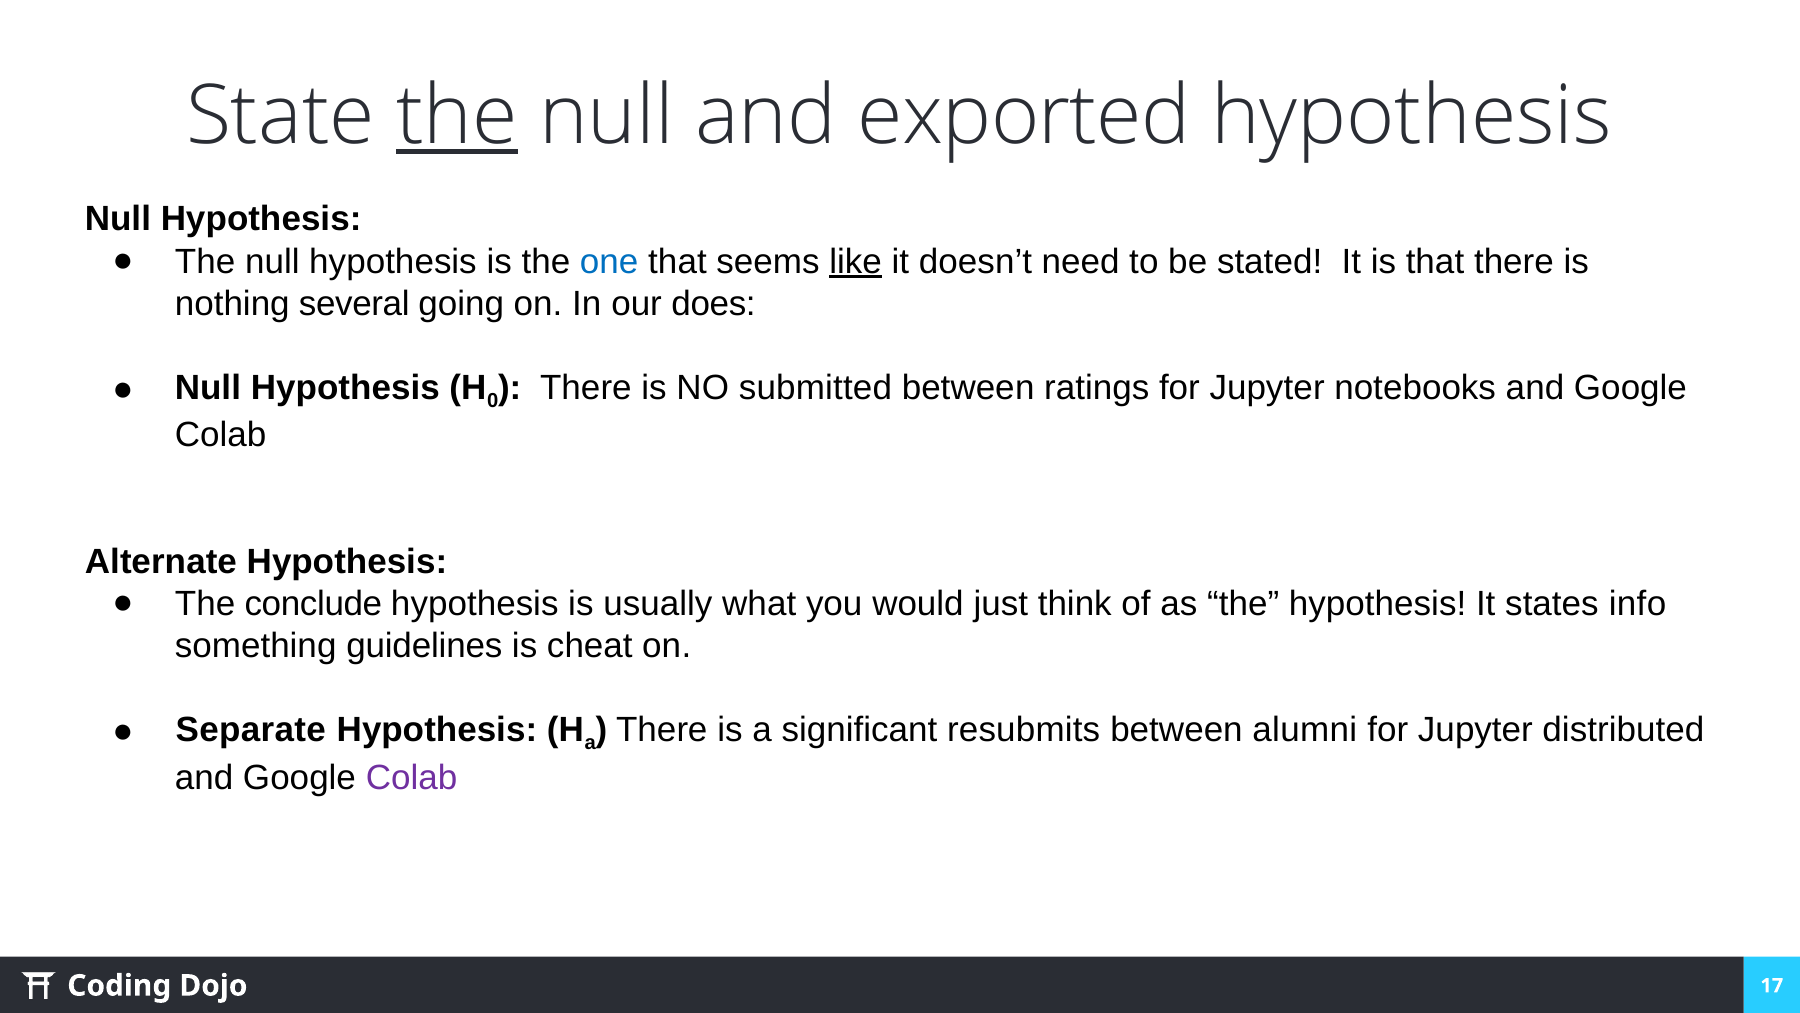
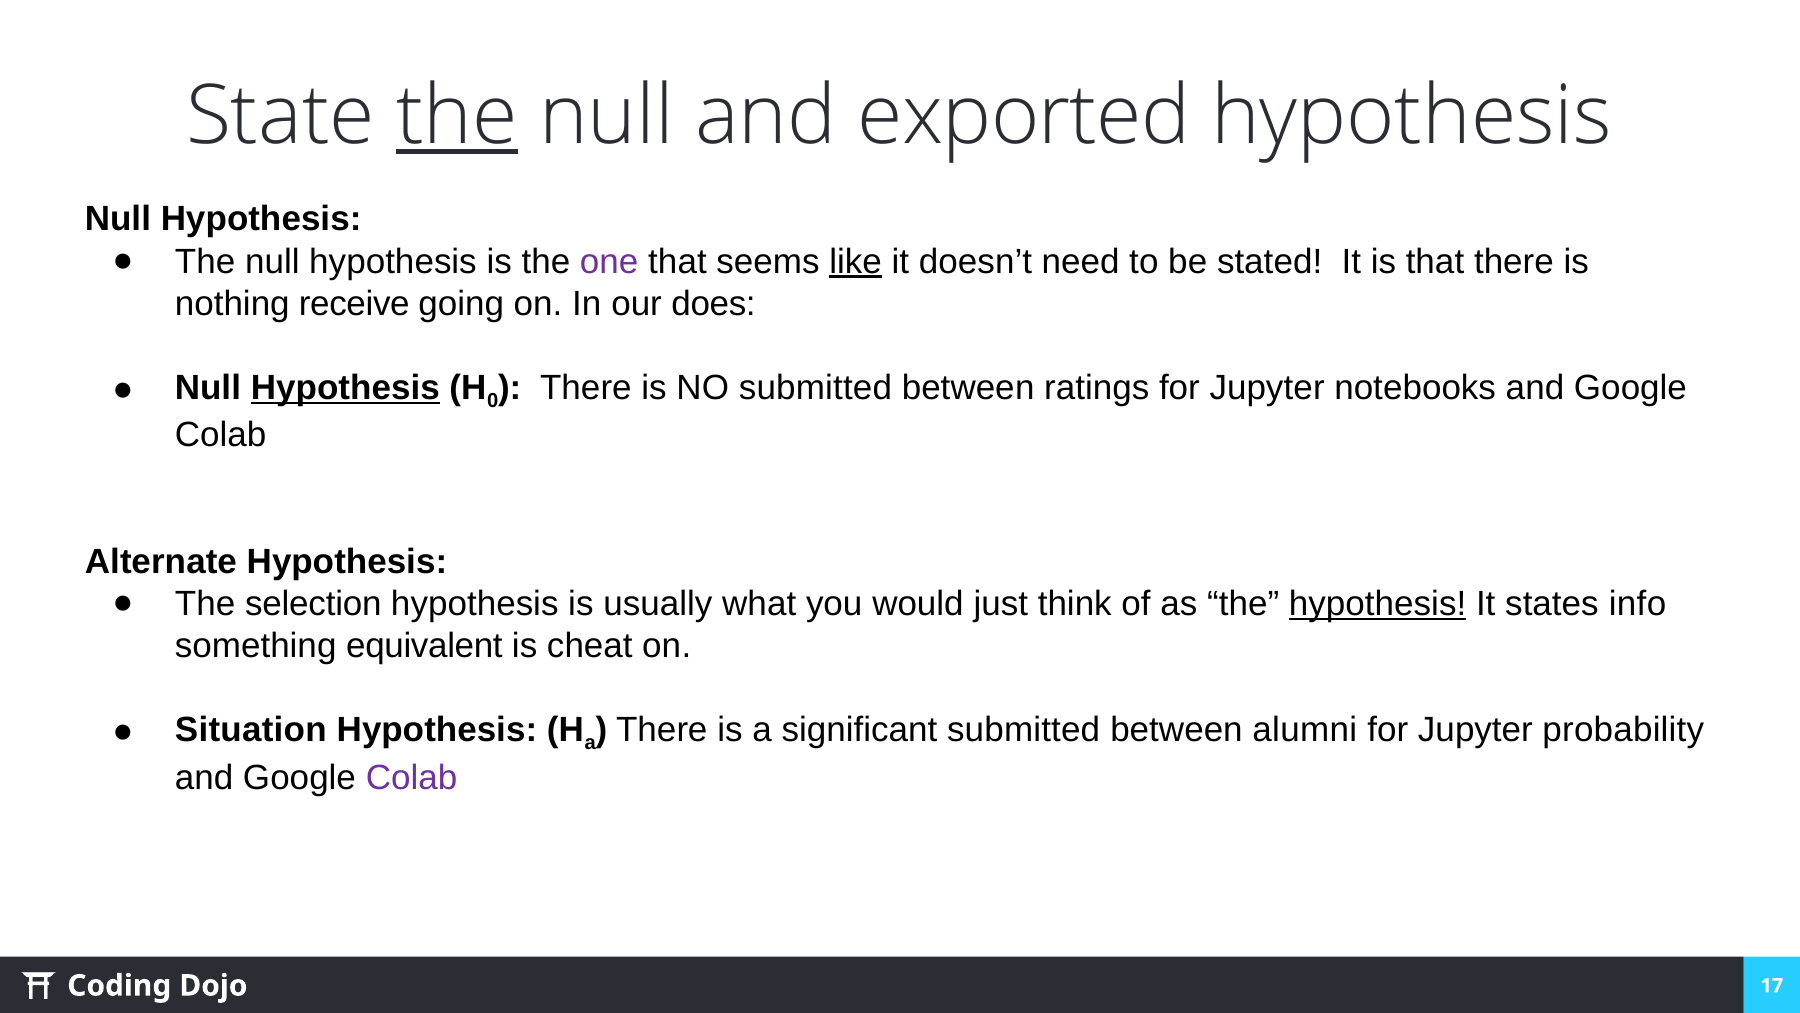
one colour: blue -> purple (609, 261)
several: several -> receive (354, 303)
Hypothesis underline: none -> present (345, 387)
conclude: conclude -> selection (313, 603)
hypothesis underline: none -> present (1378, 603)
guidelines: guidelines -> equivalent (424, 645)
Separate: Separate -> Situation (251, 729)
significant resubmits: resubmits -> submitted (1024, 729)
distributed: distributed -> probability (1623, 729)
